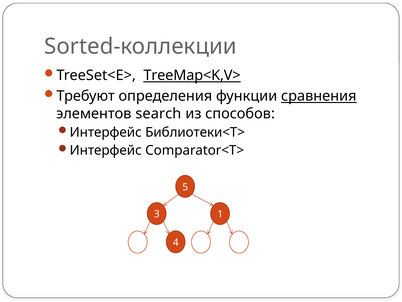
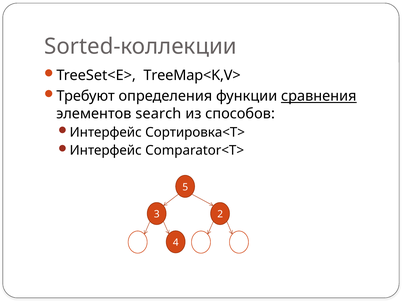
TreeMap<K,V> underline: present -> none (192, 75)
Библиотеки<T>: Библиотеки<T> -> Сортировка<T> (195, 132)
1: 1 -> 2 (220, 214)
